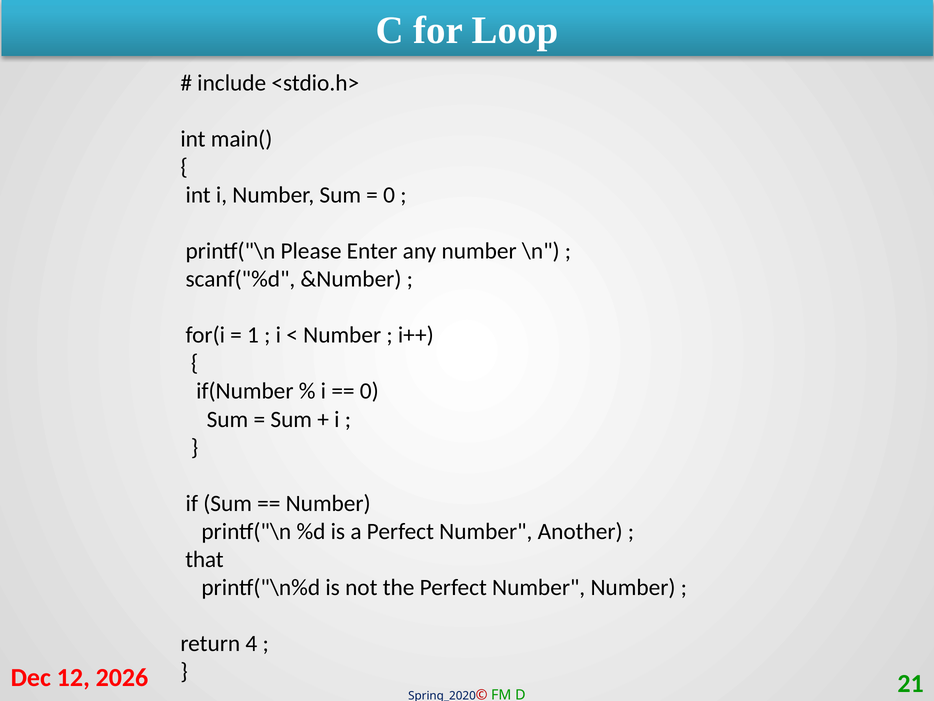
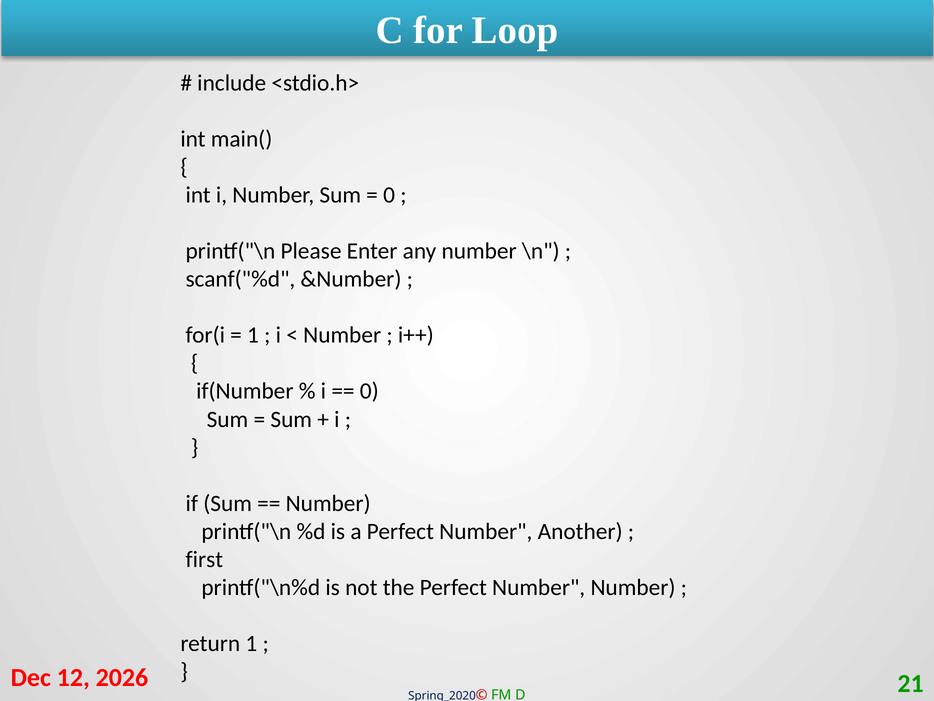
that: that -> first (204, 559)
return 4: 4 -> 1 (251, 643)
